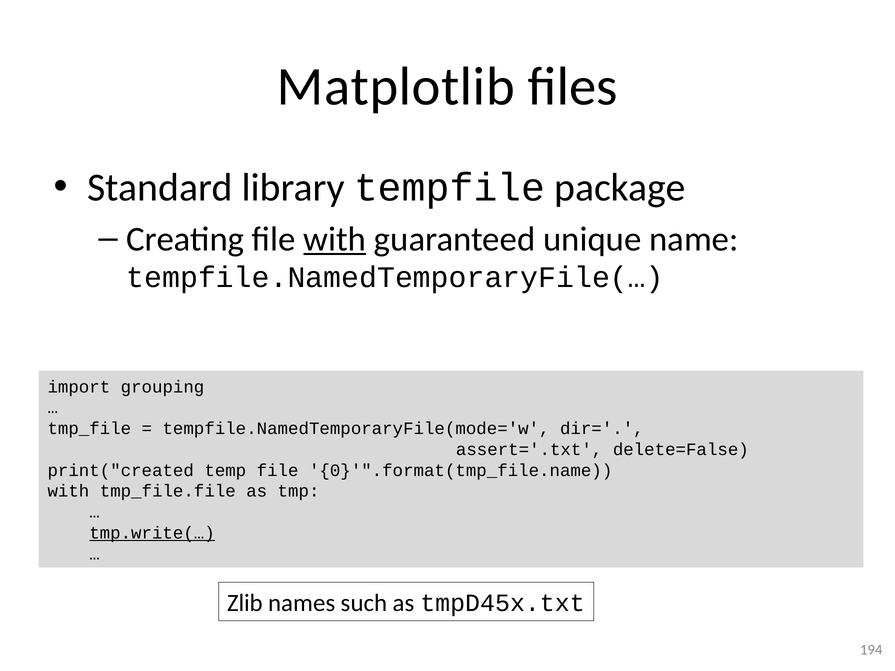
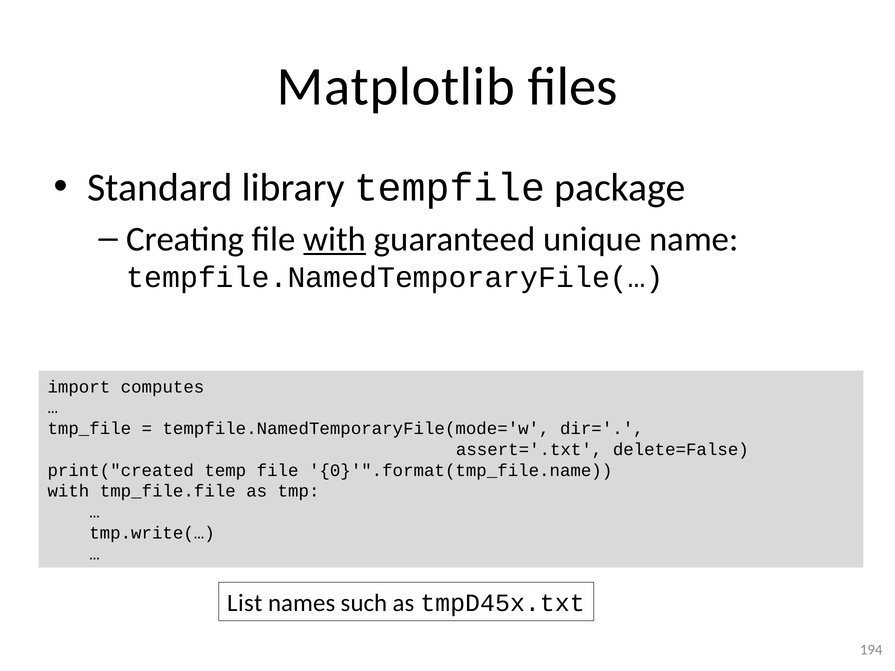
grouping: grouping -> computes (163, 387)
tmp.write(… underline: present -> none (152, 533)
Zlib: Zlib -> List (245, 603)
